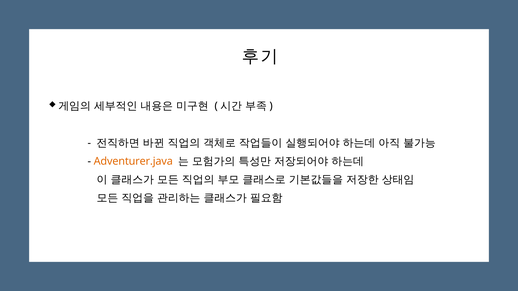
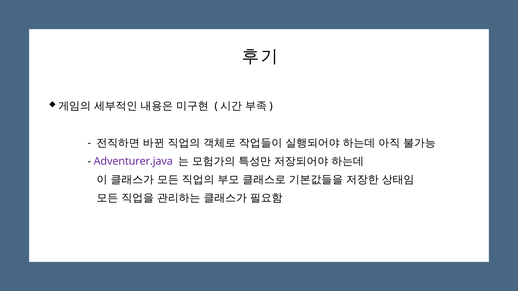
Adventurer.java colour: orange -> purple (133, 161)
